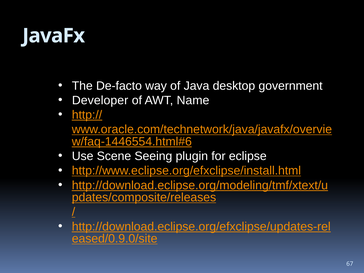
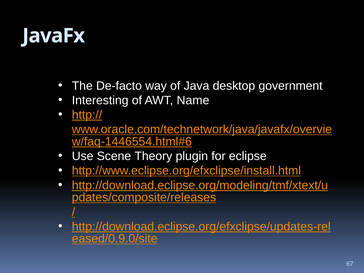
Developer: Developer -> Interesting (100, 100)
Seeing: Seeing -> Theory (153, 156)
